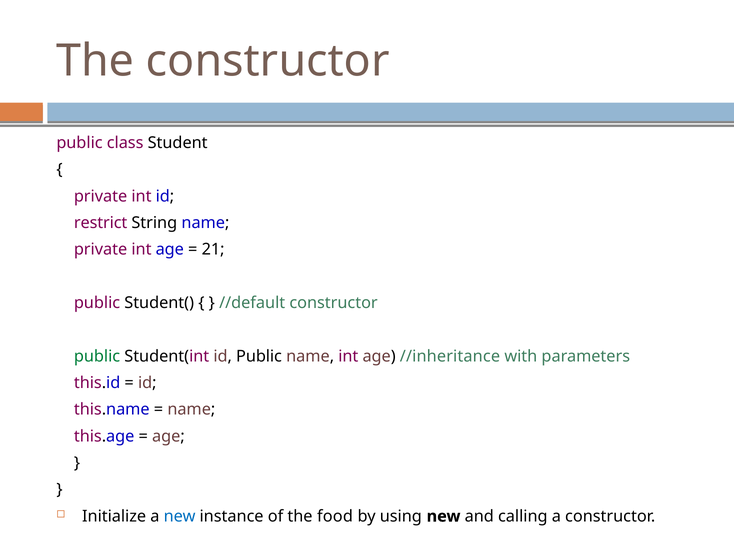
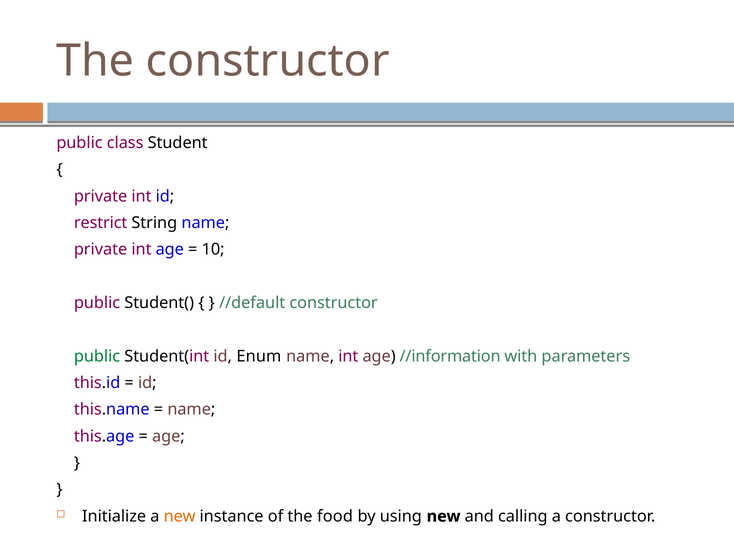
21: 21 -> 10 (213, 250)
id Public: Public -> Enum (259, 357)
//inheritance: //inheritance -> //information (450, 357)
new colour: blue -> orange (180, 517)
